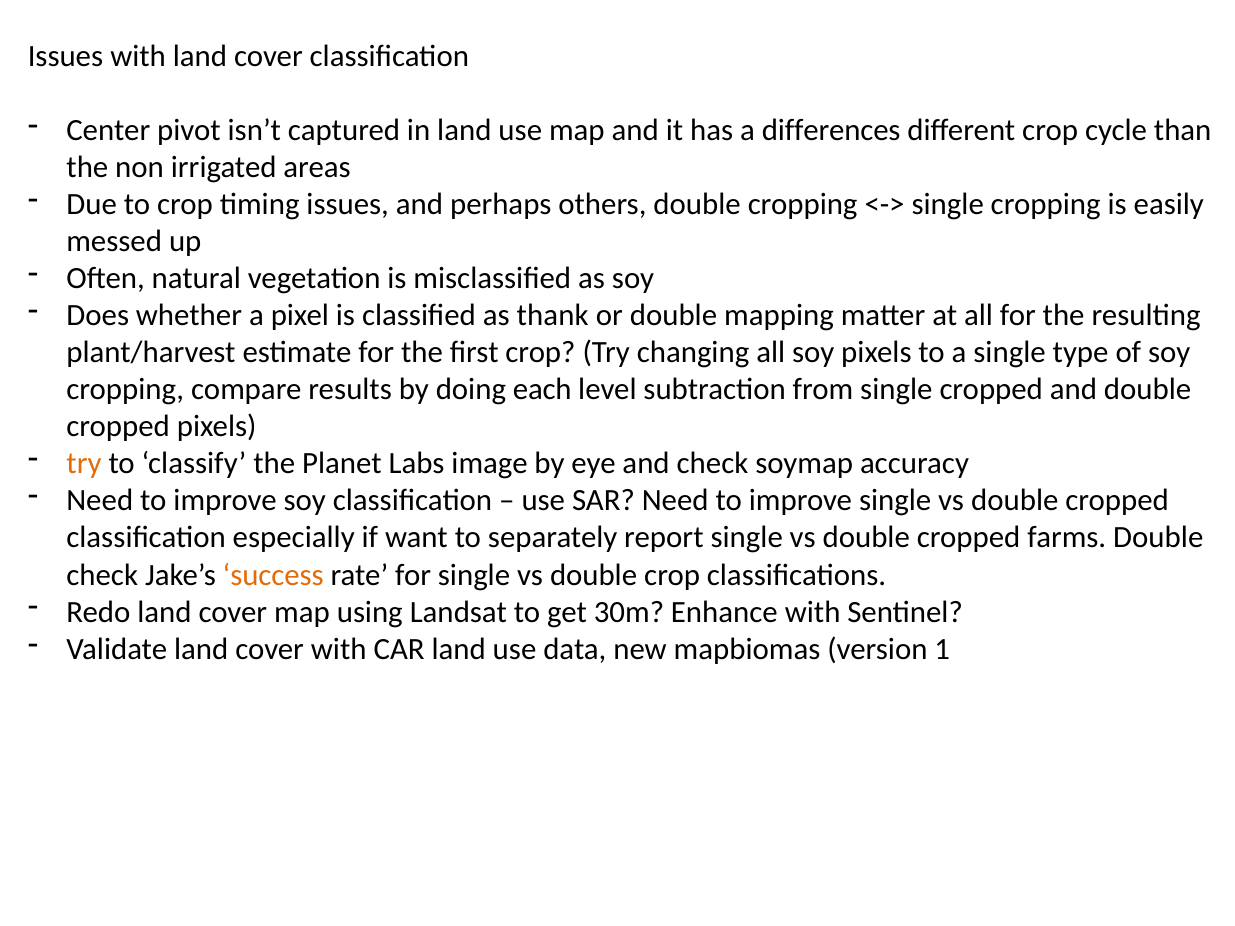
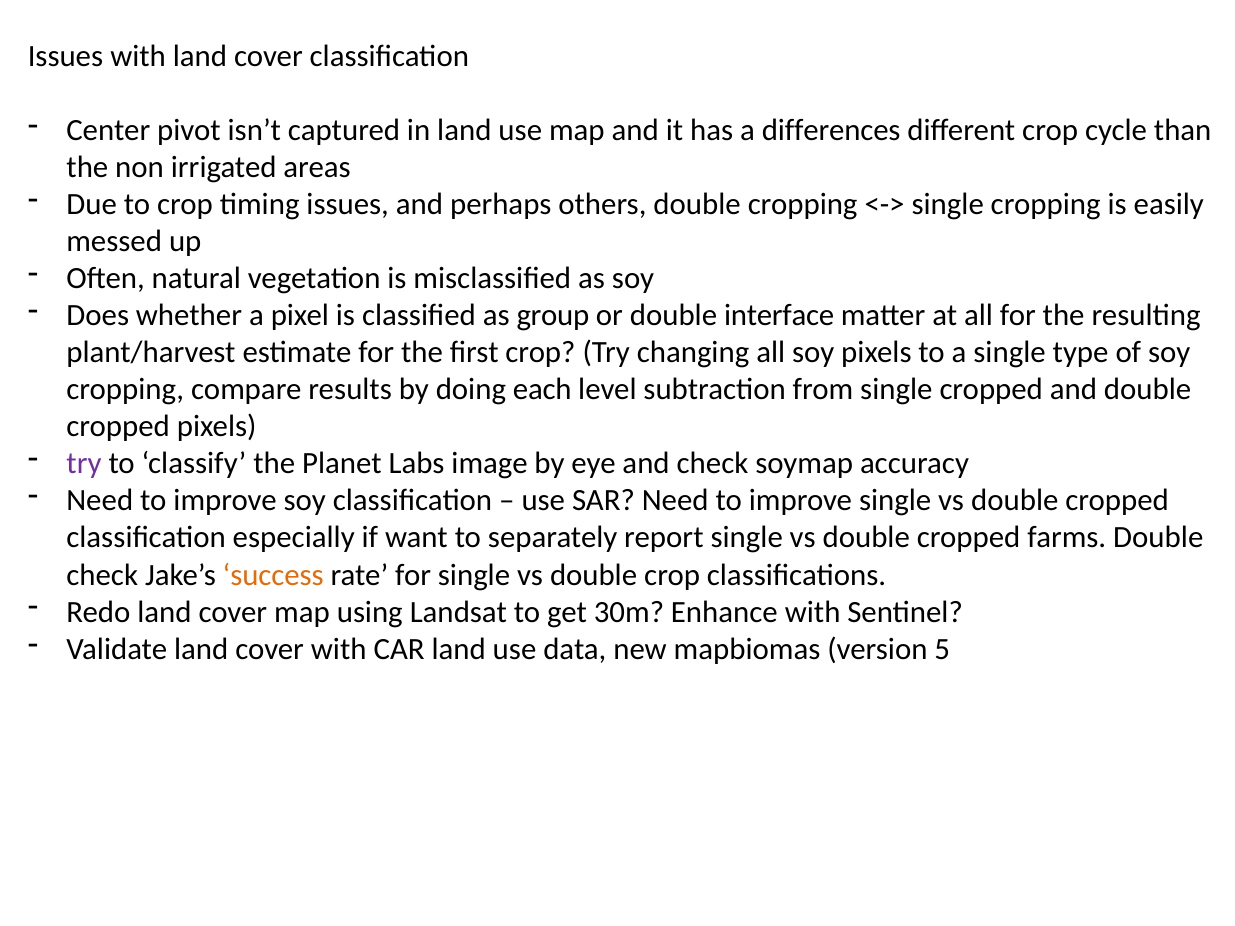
thank: thank -> group (553, 316)
mapping: mapping -> interface (779, 316)
try colour: orange -> purple (84, 464)
1: 1 -> 5 (942, 649)
